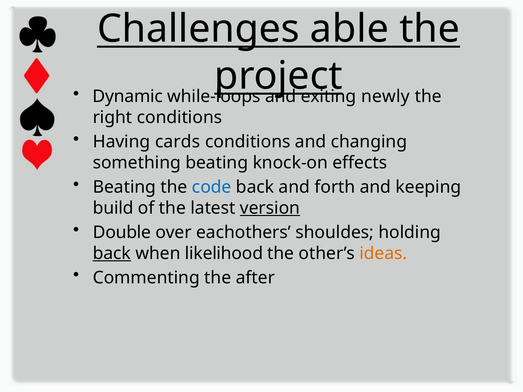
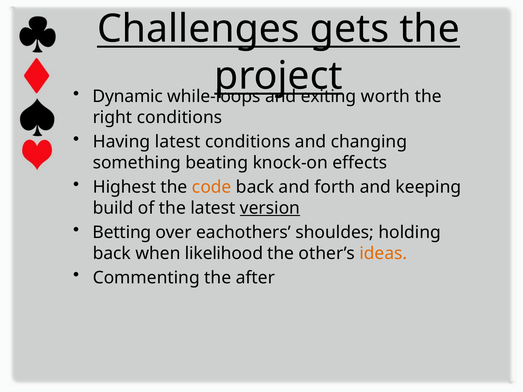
able: able -> gets (350, 29)
newly: newly -> worth (385, 97)
Having cards: cards -> latest (178, 142)
Beating: Beating -> Highest (124, 187)
code colour: blue -> orange (212, 187)
Double: Double -> Betting (122, 233)
back underline: present -> none (112, 254)
